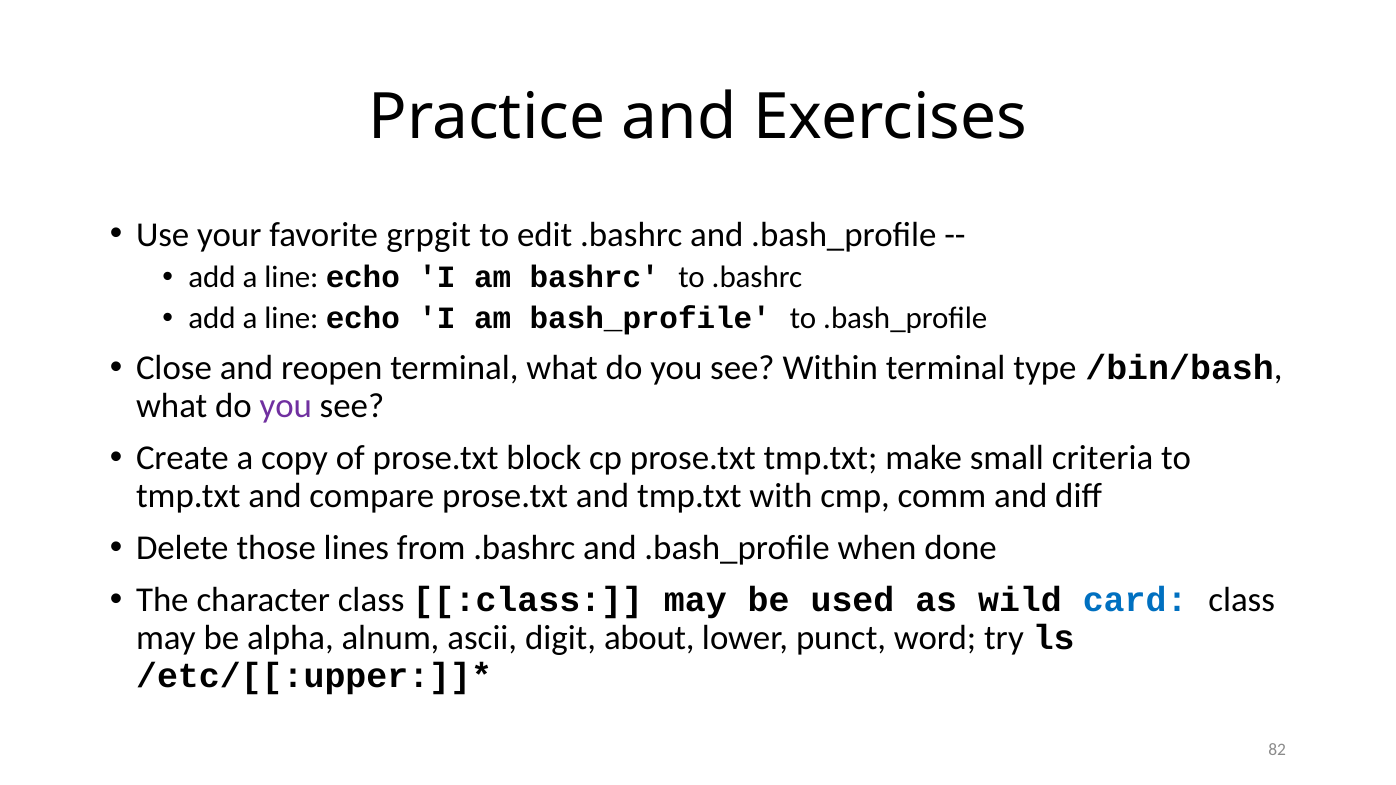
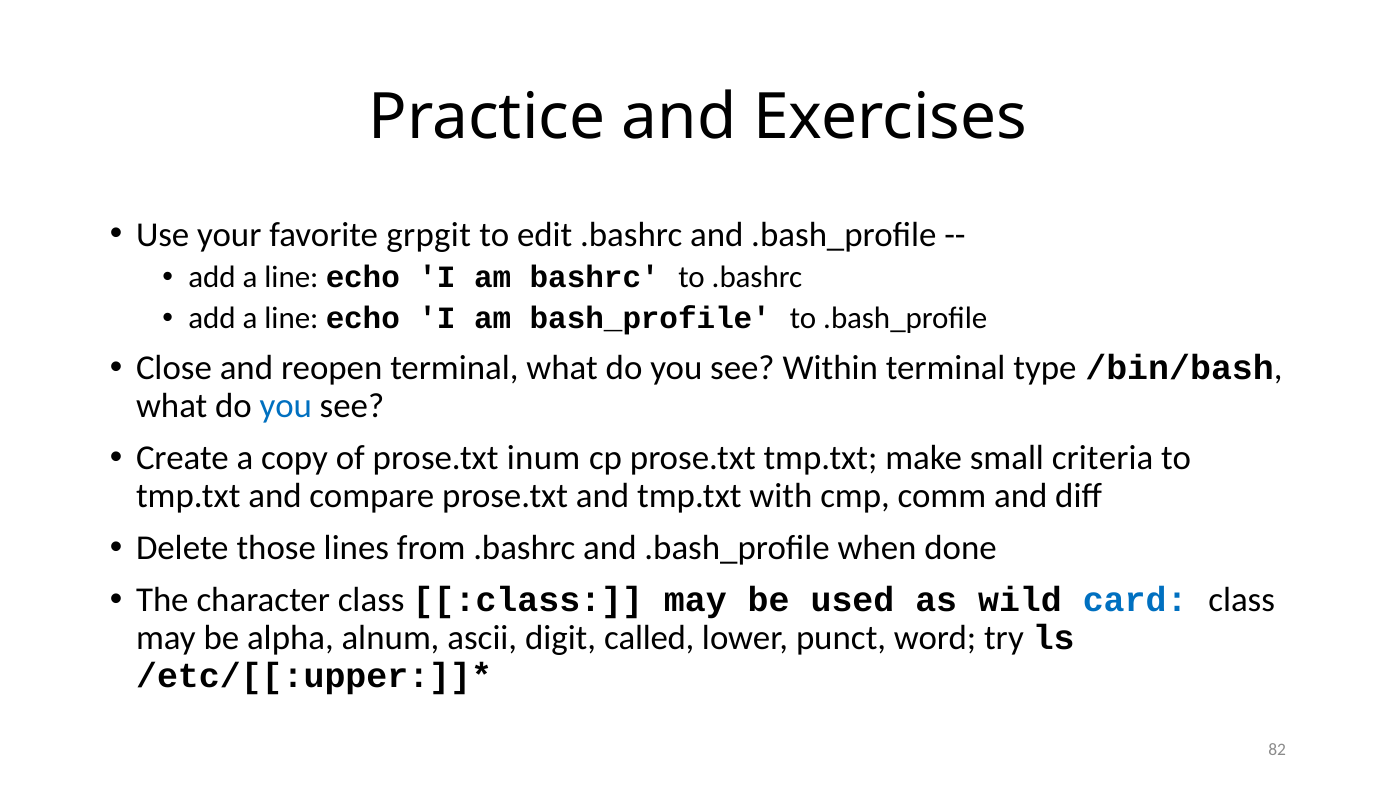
you colour: purple -> blue (286, 406)
block: block -> inum (544, 458)
about: about -> called (649, 638)
